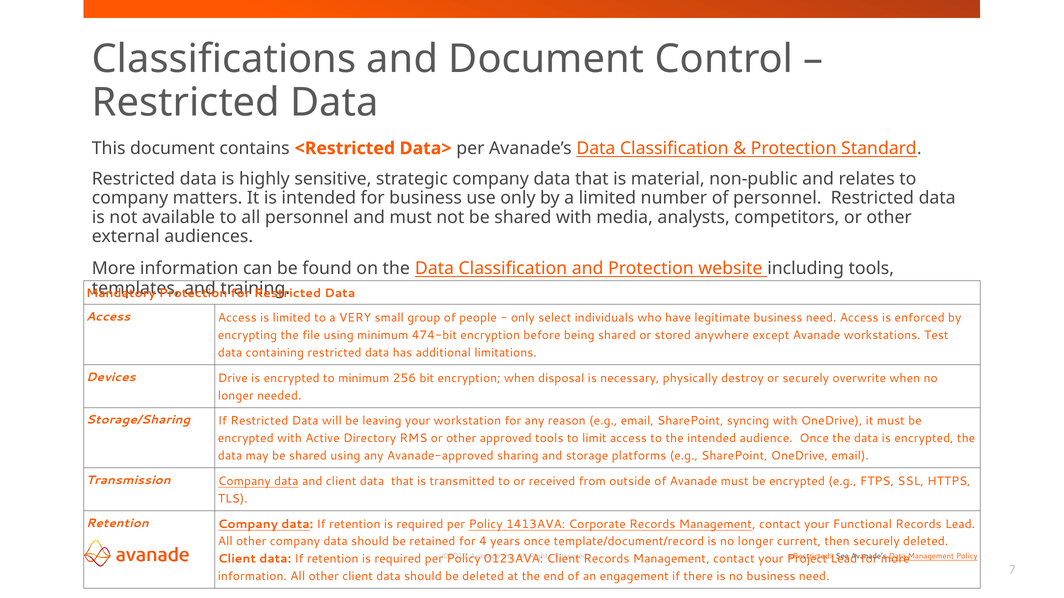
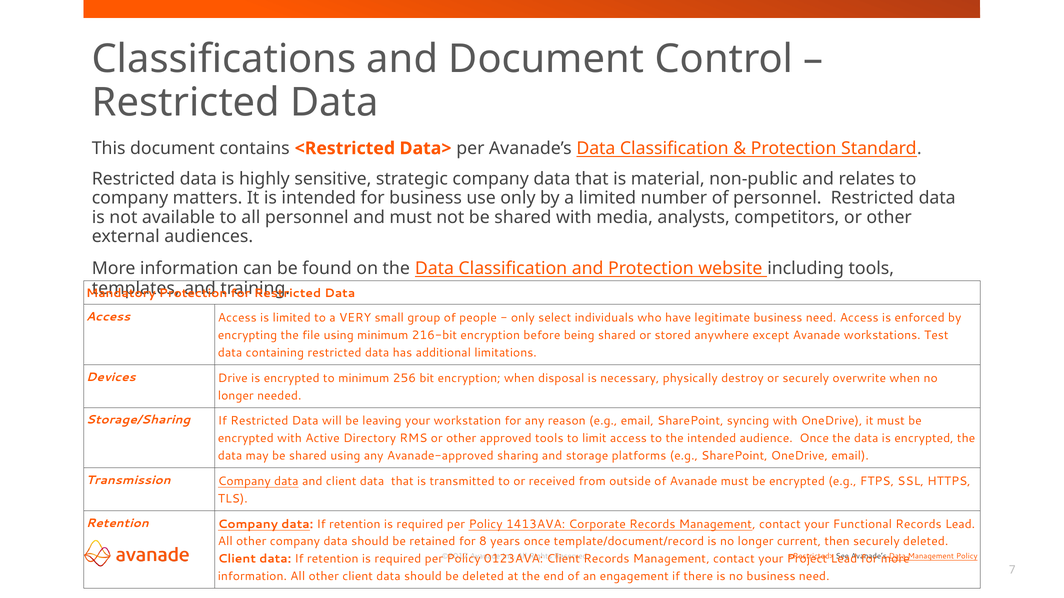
474-bit: 474-bit -> 216-bit (434, 336)
4: 4 -> 8 (483, 542)
